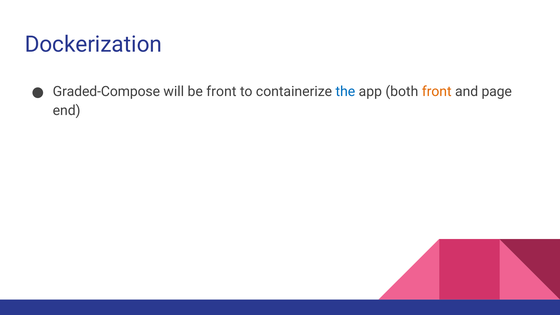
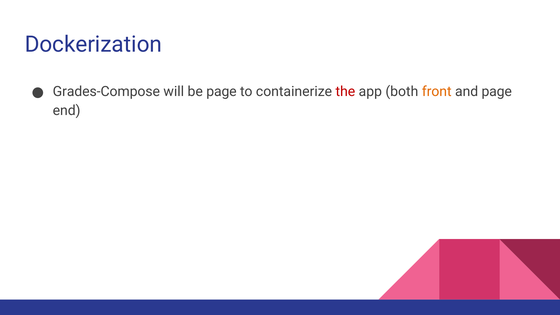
Graded-Compose: Graded-Compose -> Grades-Compose (106, 92)
be front: front -> page (221, 92)
the colour: blue -> red (345, 92)
